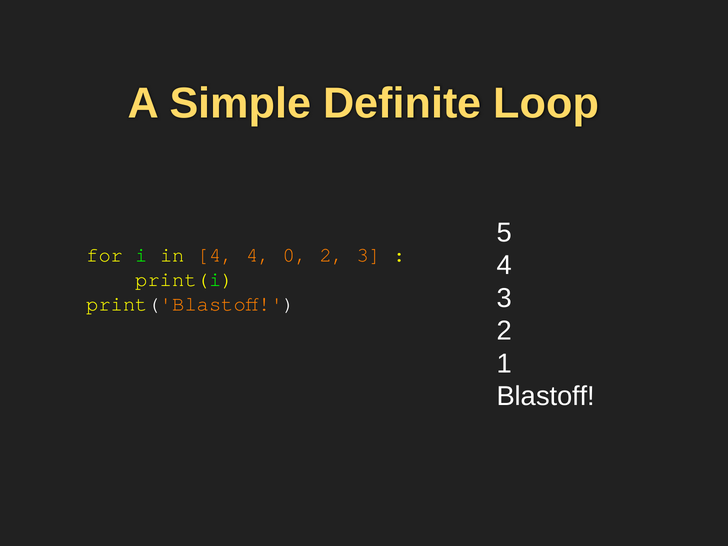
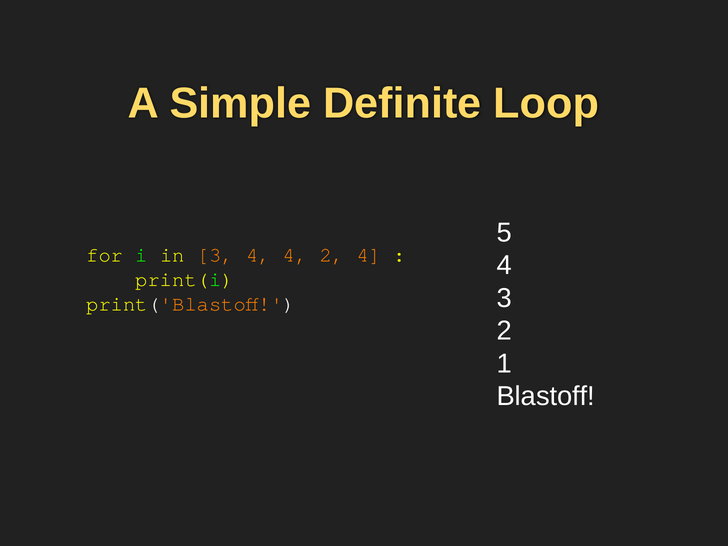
in 4: 4 -> 3 (215, 255)
4 0: 0 -> 4 (295, 255)
2 3: 3 -> 4 (369, 255)
